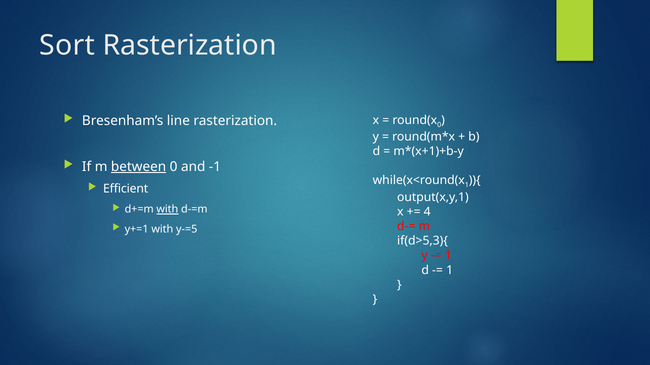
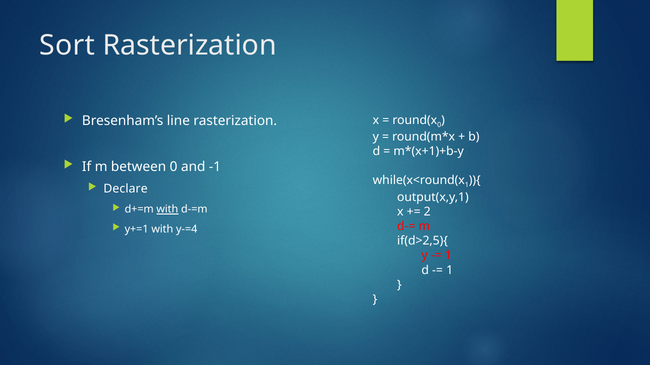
between underline: present -> none (139, 167)
Efficient: Efficient -> Declare (126, 189)
4: 4 -> 2 (427, 212)
y-=5: y-=5 -> y-=4 (187, 229)
if(d>5,3){: if(d>5,3){ -> if(d>2,5){ (423, 241)
